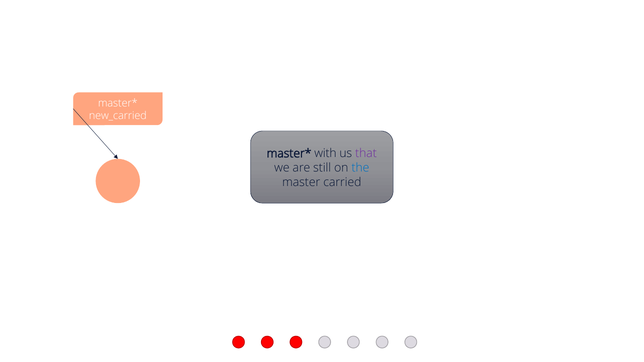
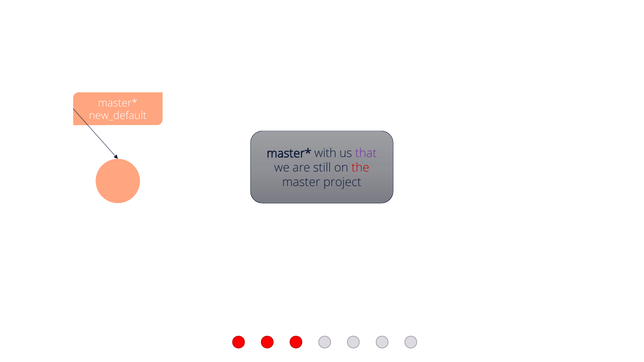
new_carried: new_carried -> new_default (118, 116)
the colour: blue -> red (360, 168)
carried: carried -> project (342, 182)
